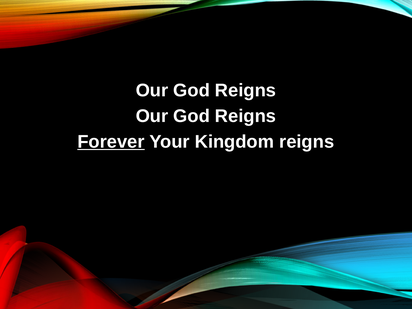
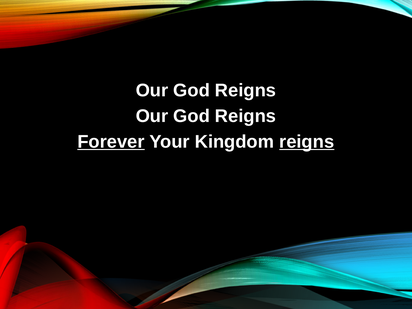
reigns underline: none -> present (307, 142)
